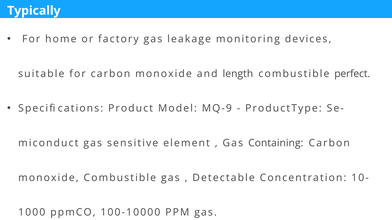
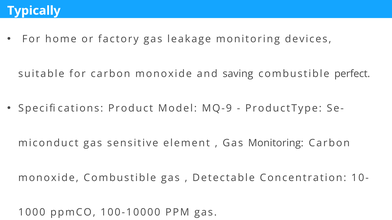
length: length -> saving (238, 74)
Gas Containing: Containing -> Monitoring (276, 143)
